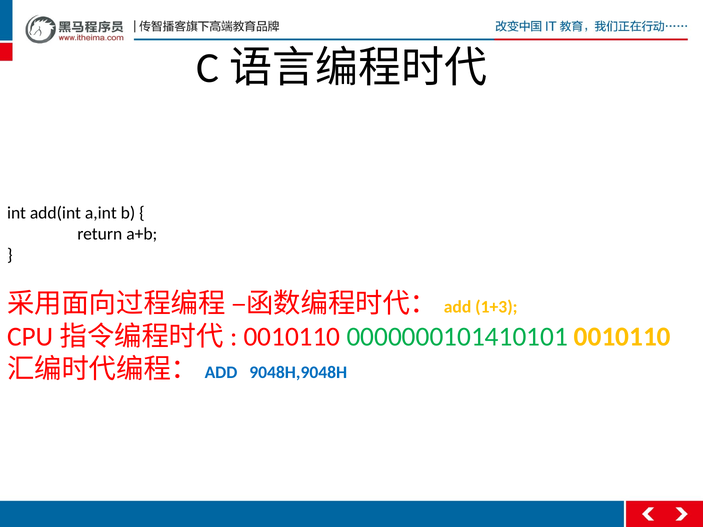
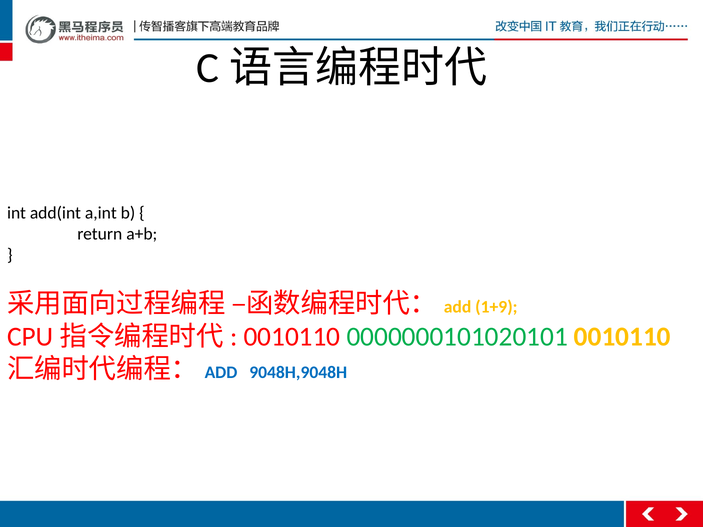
1+3: 1+3 -> 1+9 (496, 307)
0000000101410101: 0000000101410101 -> 0000000101020101 (457, 337)
